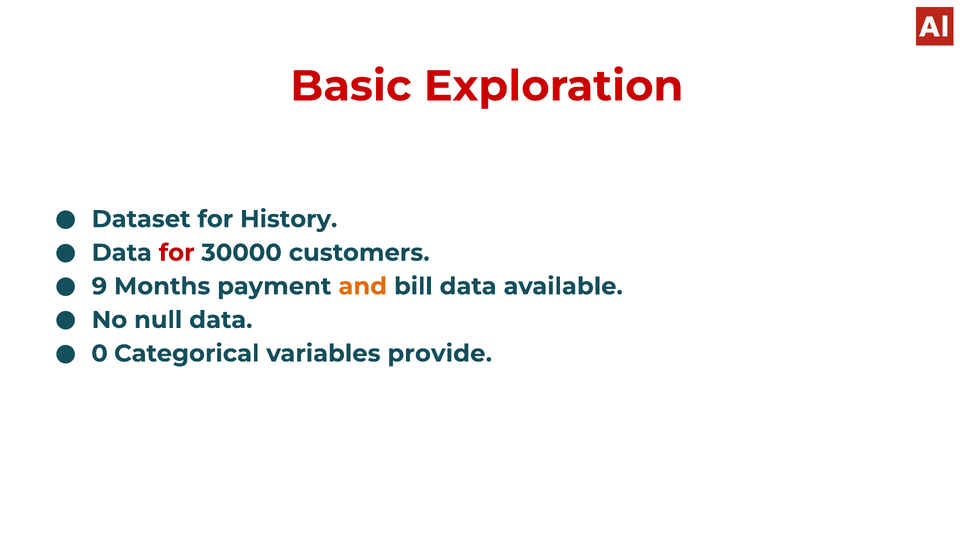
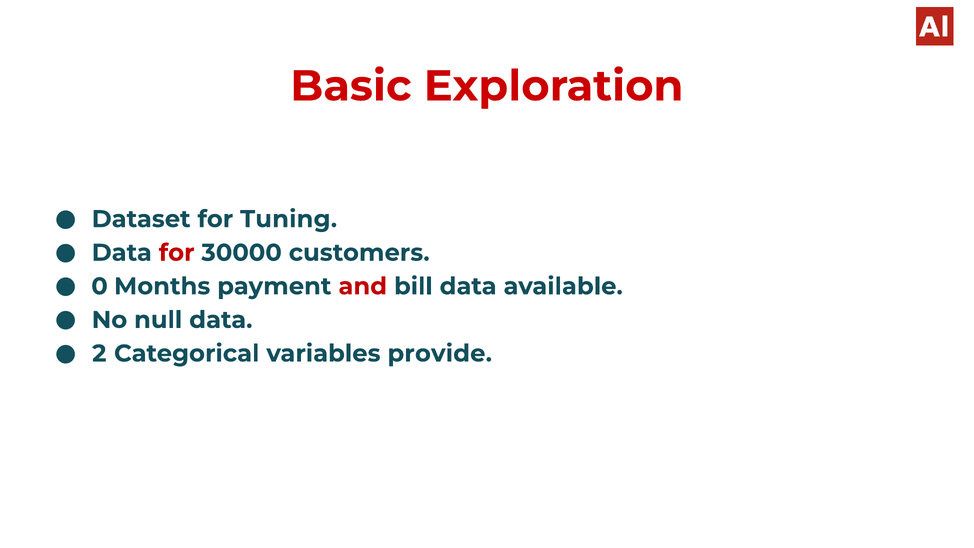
History: History -> Tuning (289, 219)
9: 9 -> 0 (100, 286)
and colour: orange -> red (363, 286)
0: 0 -> 2 (99, 353)
